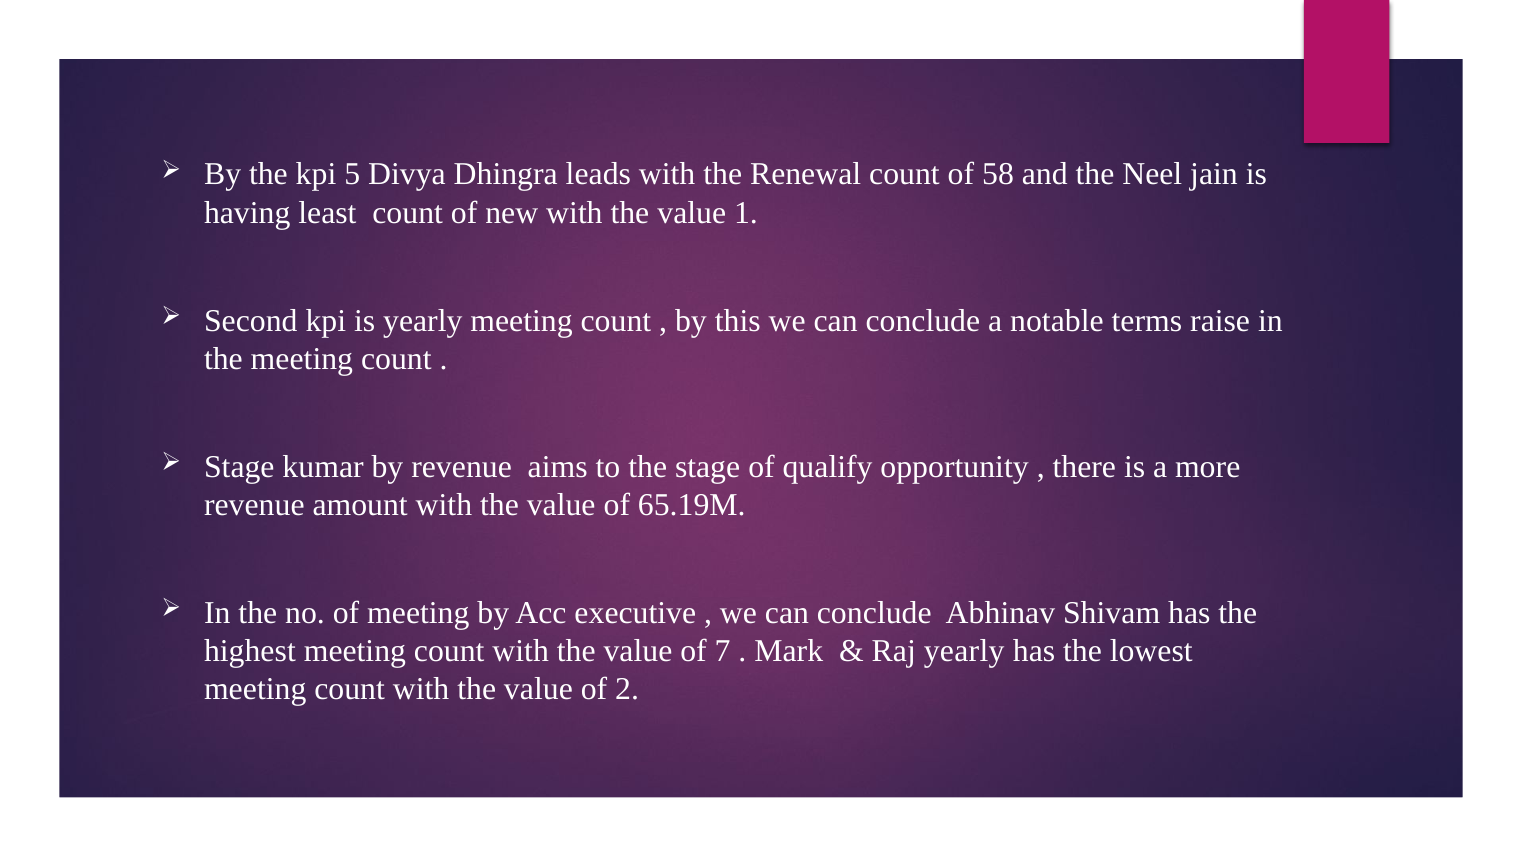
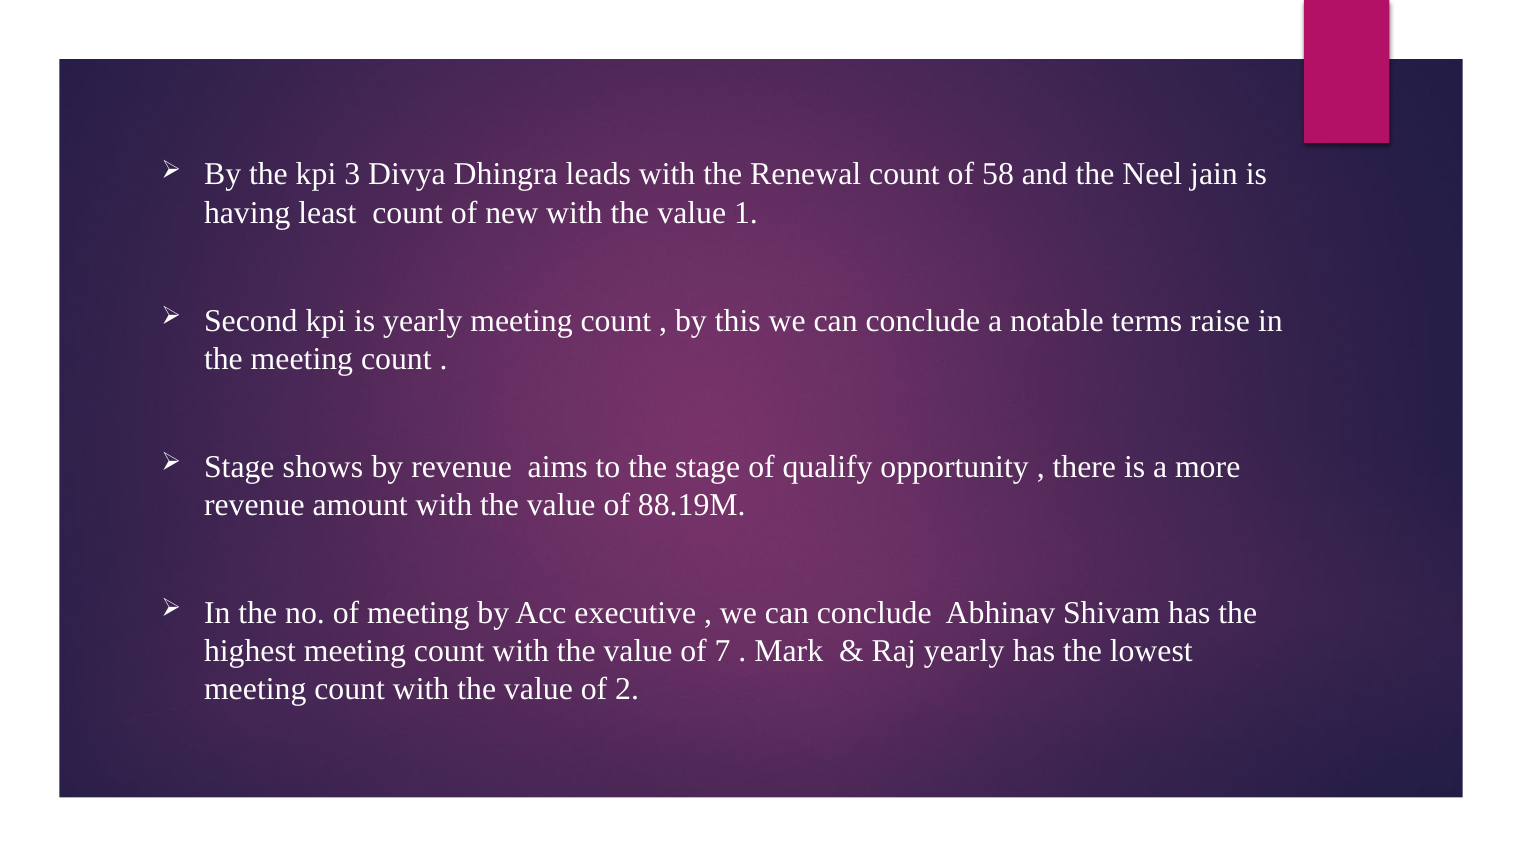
5: 5 -> 3 (352, 174)
kumar: kumar -> shows (323, 467)
65.19M: 65.19M -> 88.19M (692, 505)
